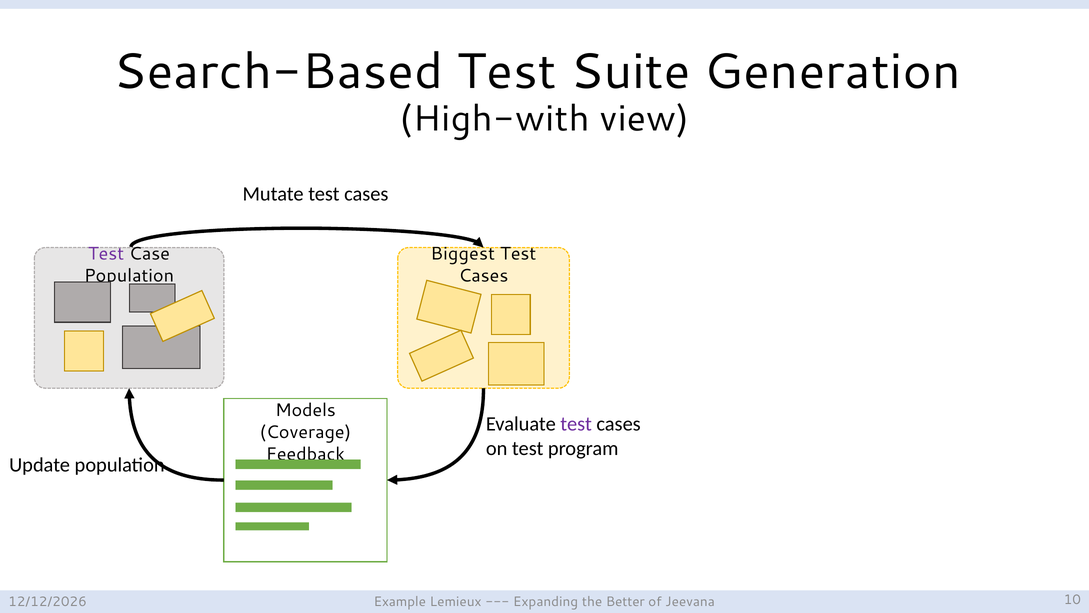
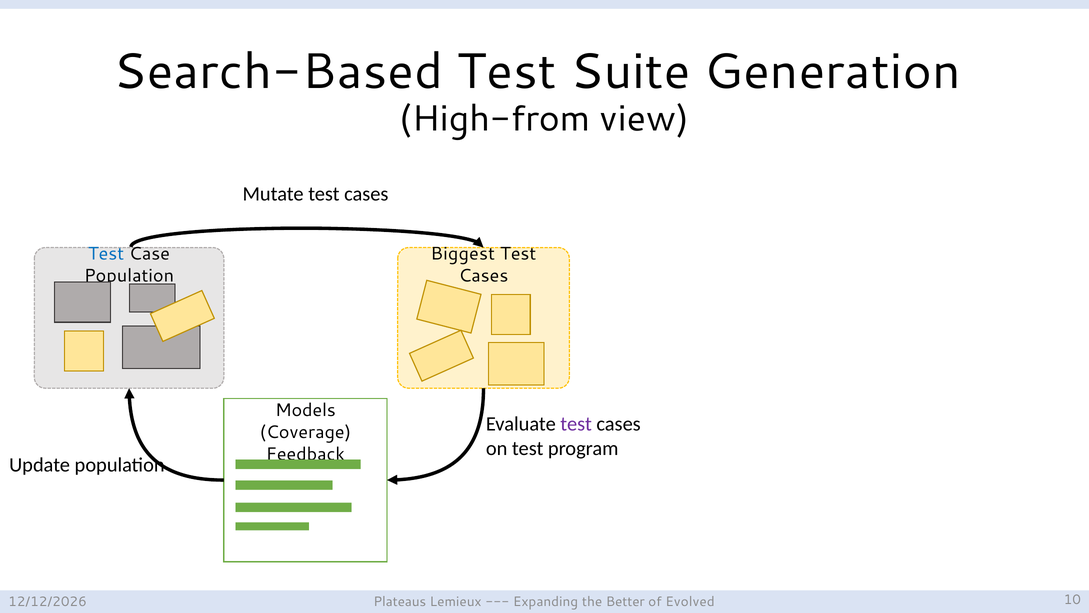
High-with: High-with -> High-from (495, 119)
Test colour: purple -> blue (106, 254)
Example: Example -> Plateaus (400, 601)
Jeevana: Jeevana -> Evolved (690, 601)
